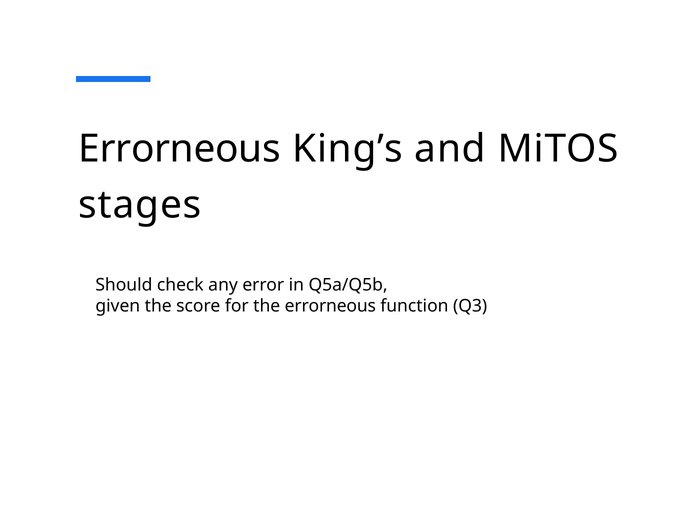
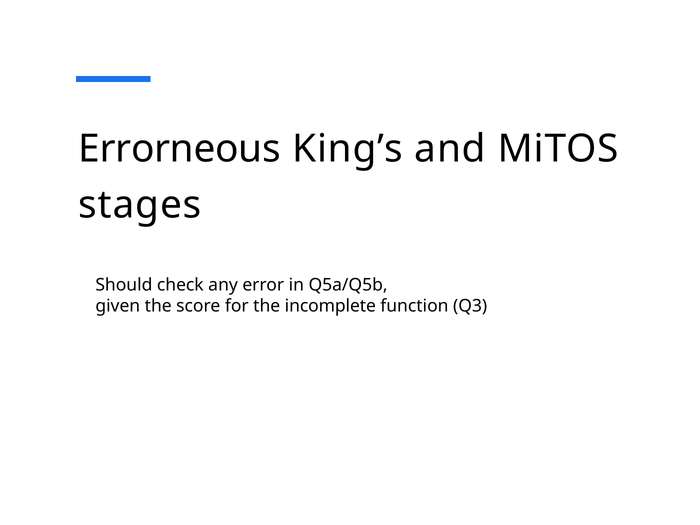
the errorneous: errorneous -> incomplete (330, 306)
